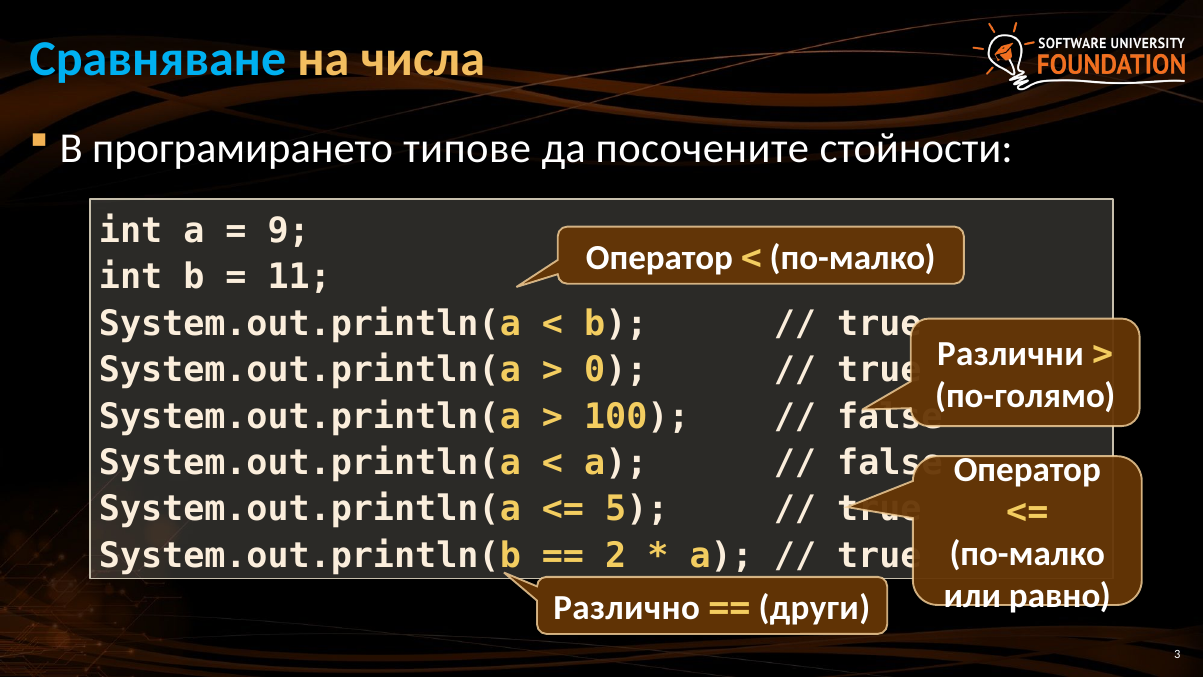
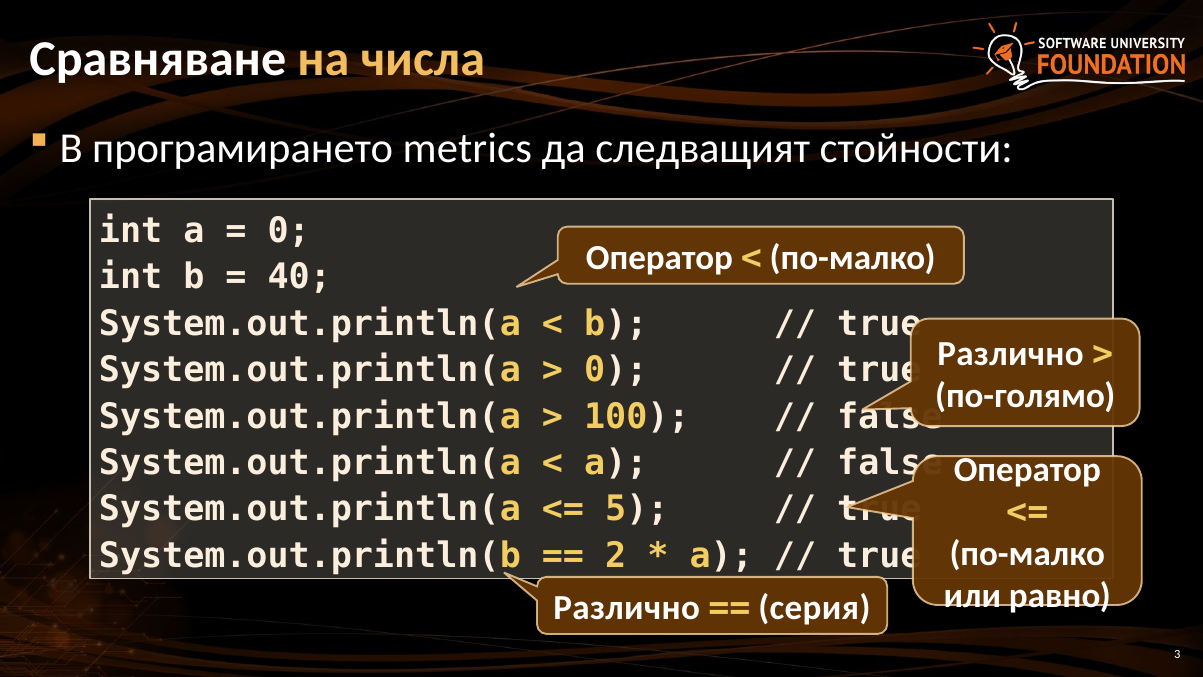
Сравняване colour: light blue -> white (158, 58)
типове: типове -> metrics (467, 148)
посочените: посочените -> следващият (703, 148)
9: 9 -> 0 (289, 231)
11: 11 -> 40 (299, 277)
Различни: Различни -> Различно (1011, 354)
други: други -> серия (814, 608)
